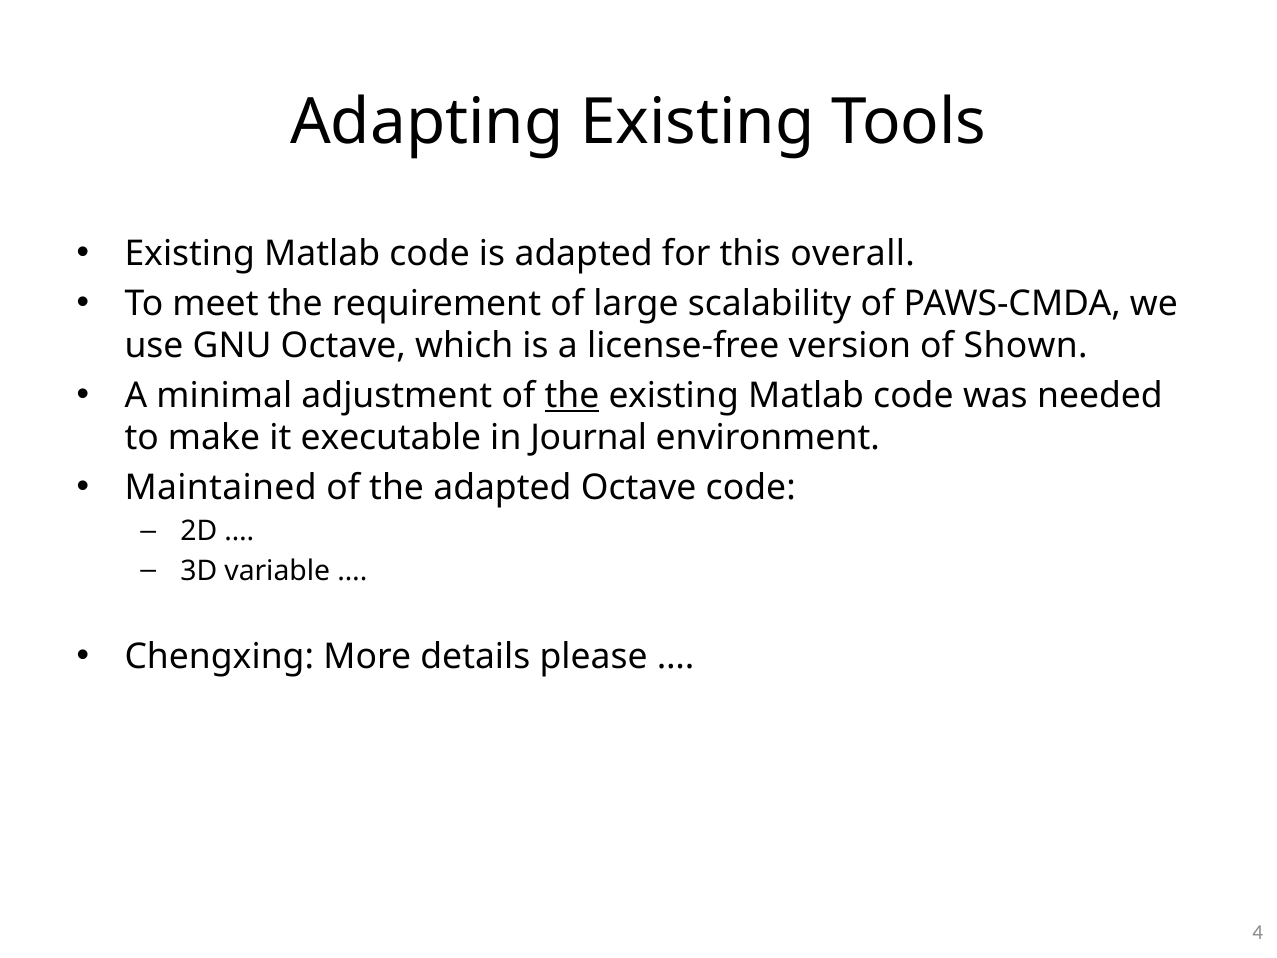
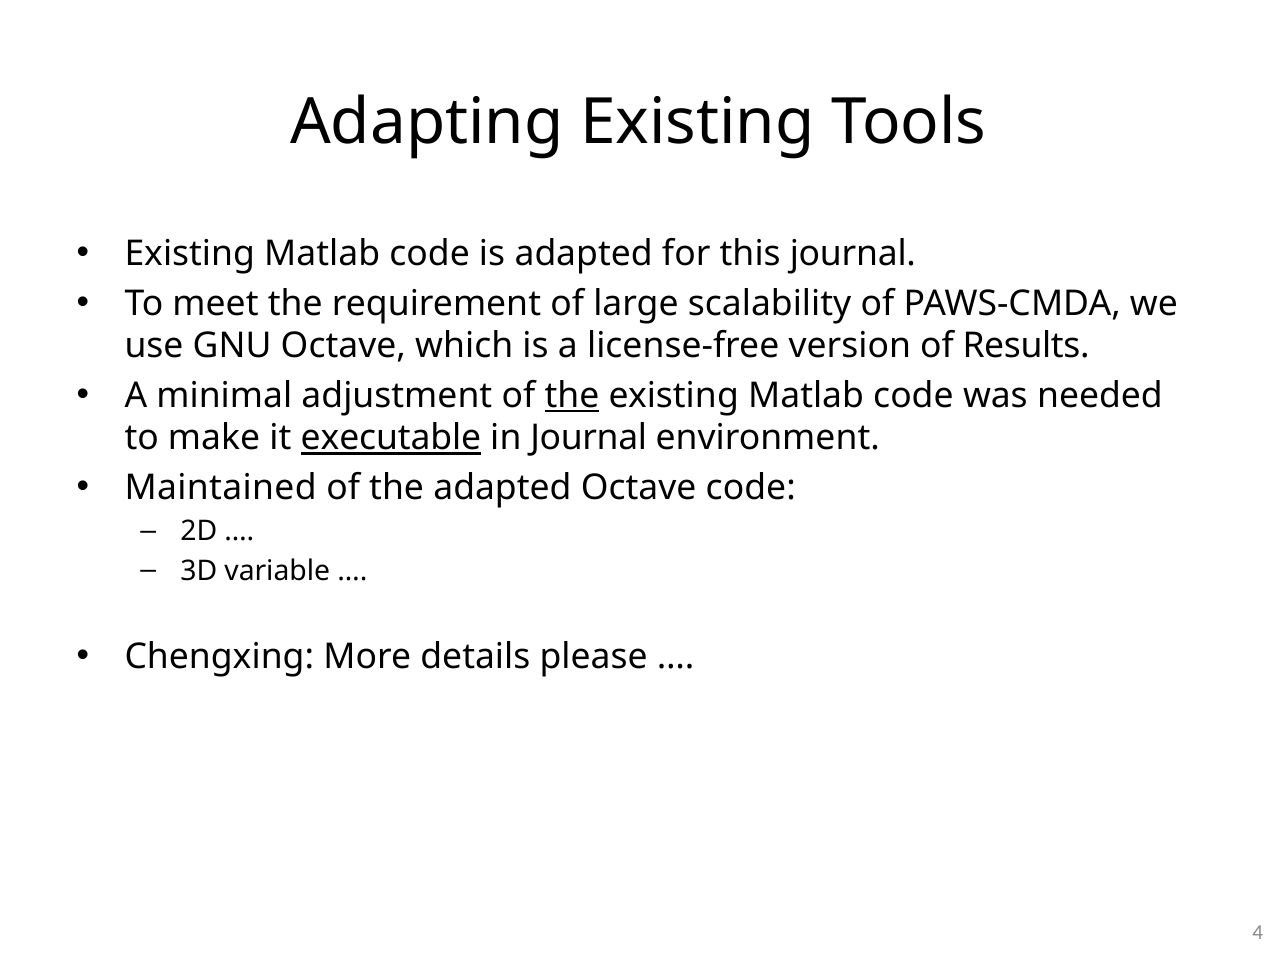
this overall: overall -> journal (853, 254)
Shown: Shown -> Results (1026, 346)
executable underline: none -> present (391, 438)
